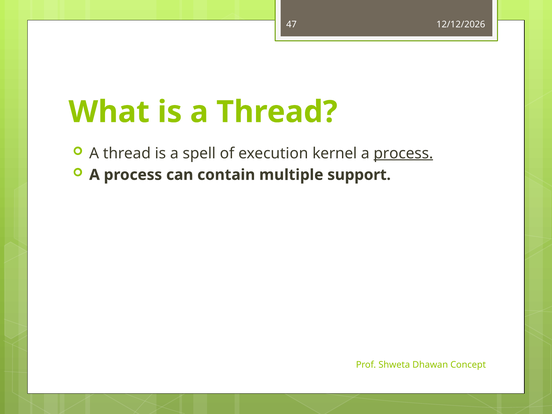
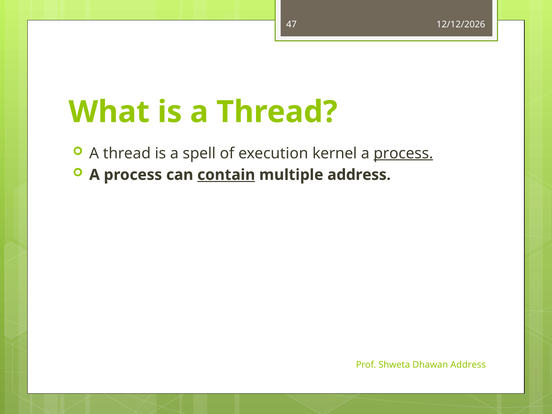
contain underline: none -> present (226, 175)
multiple support: support -> address (359, 175)
Dhawan Concept: Concept -> Address (468, 365)
